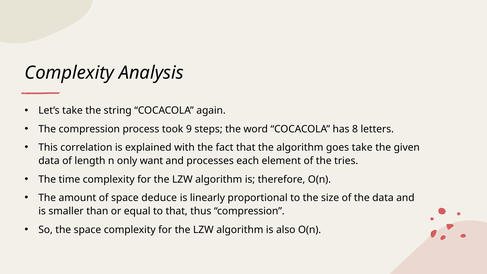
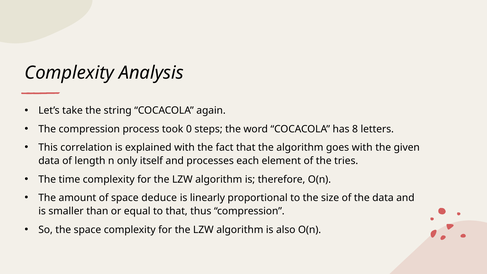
9: 9 -> 0 (189, 129)
goes take: take -> with (362, 147)
want: want -> itself (151, 161)
